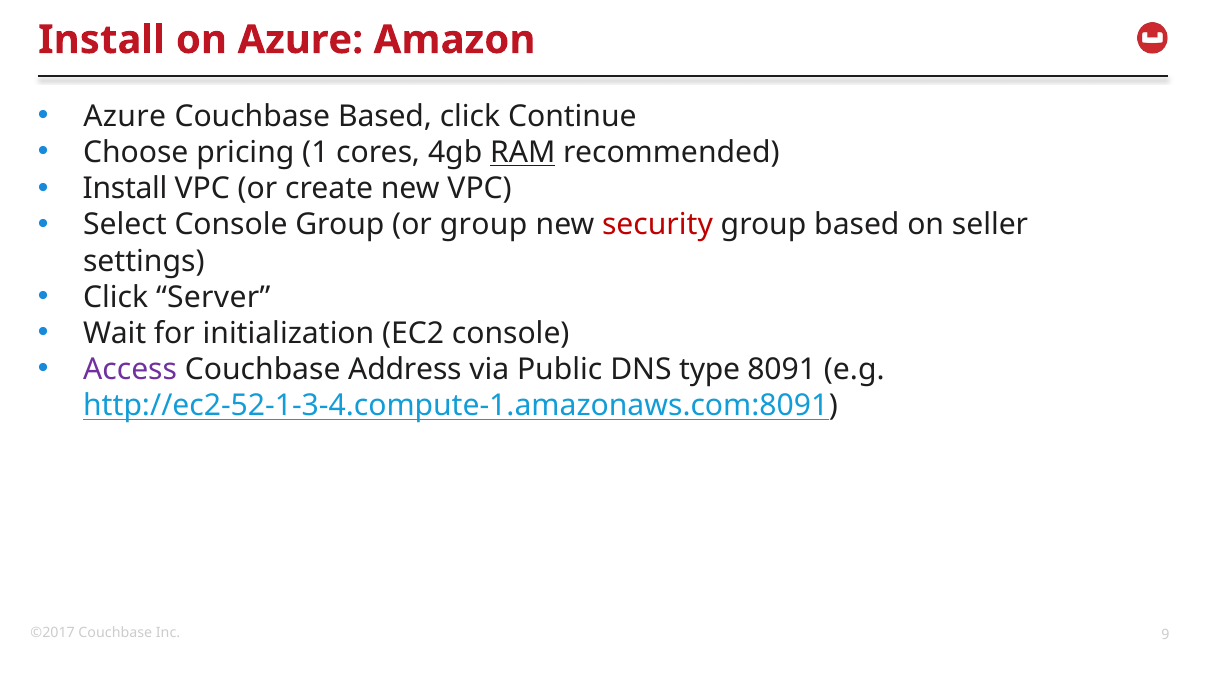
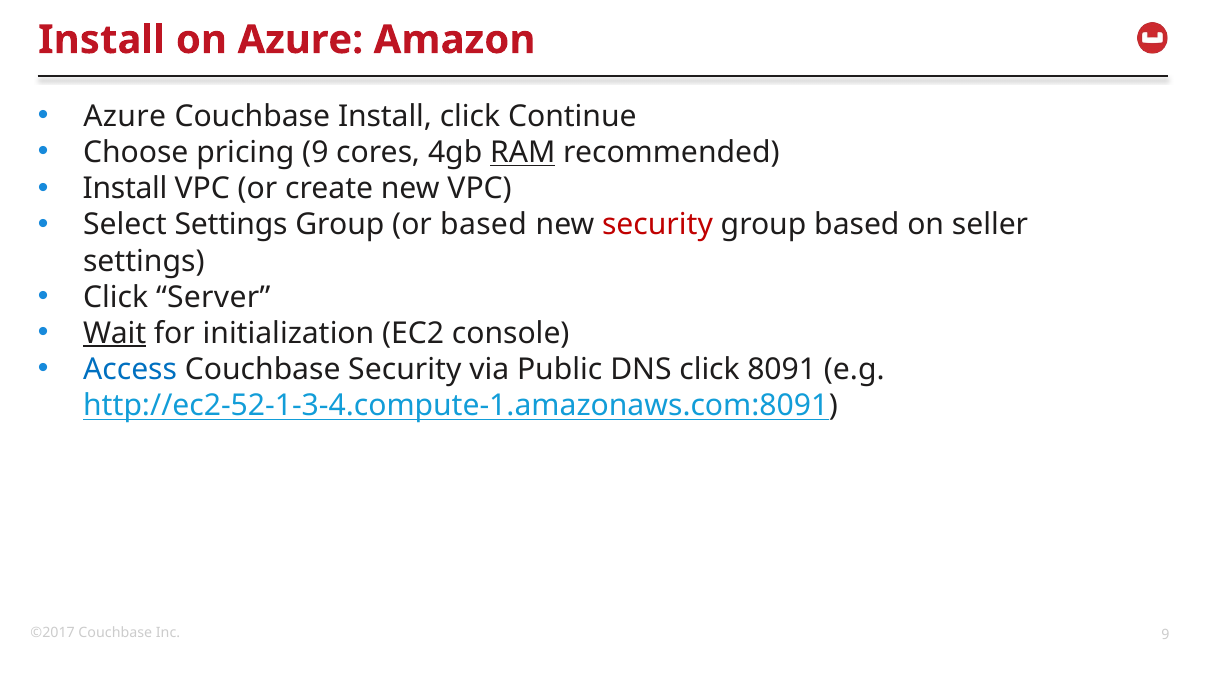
Couchbase Based: Based -> Install (385, 116)
pricing 1: 1 -> 9 (315, 153)
Select Console: Console -> Settings (231, 225)
or group: group -> based (484, 225)
Wait underline: none -> present (115, 333)
Access colour: purple -> blue (130, 369)
Couchbase Address: Address -> Security (405, 369)
DNS type: type -> click (710, 369)
